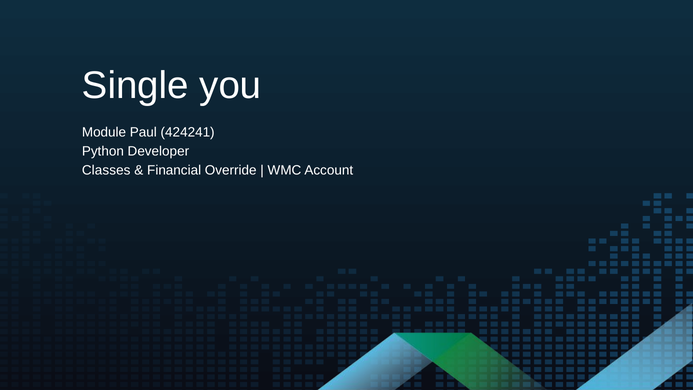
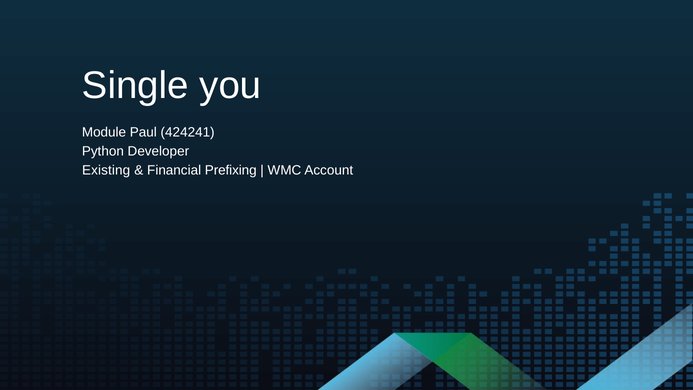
Classes: Classes -> Existing (106, 170)
Override: Override -> Prefixing (231, 170)
